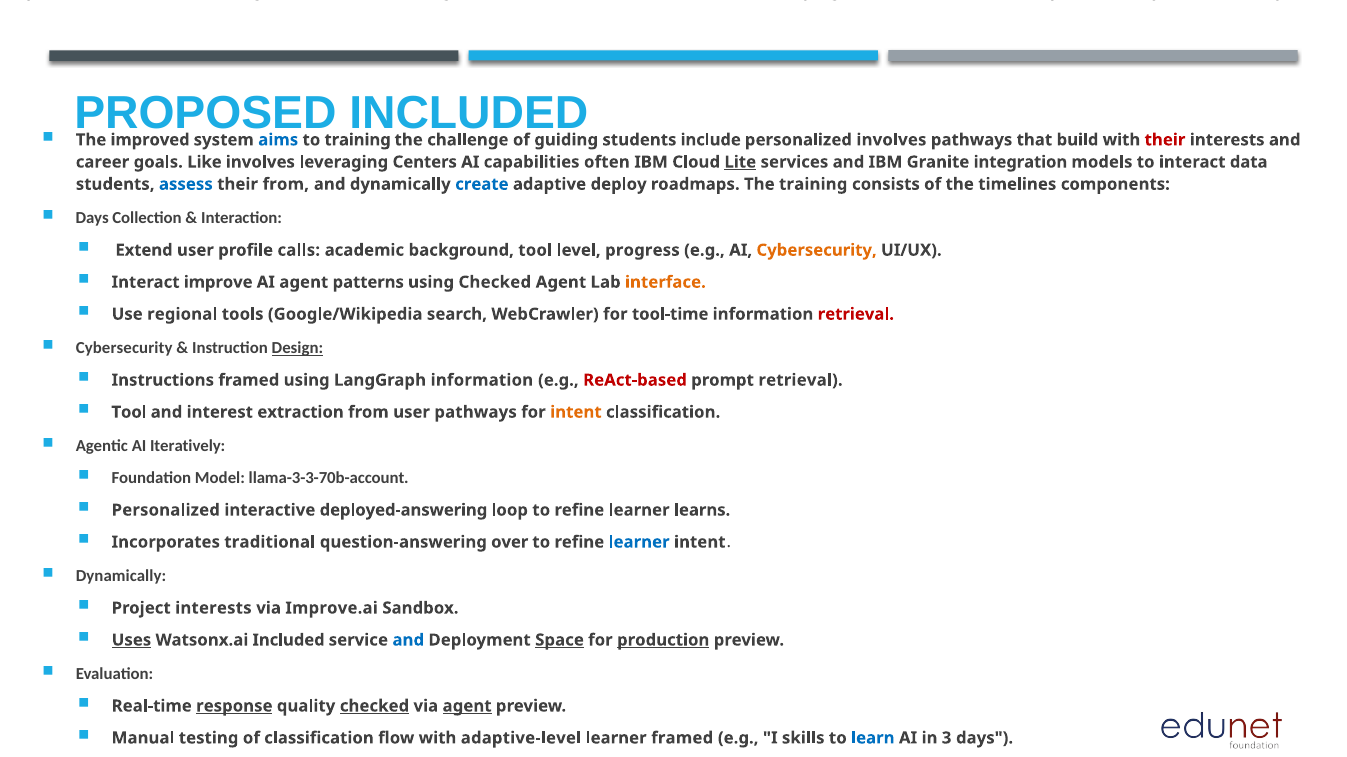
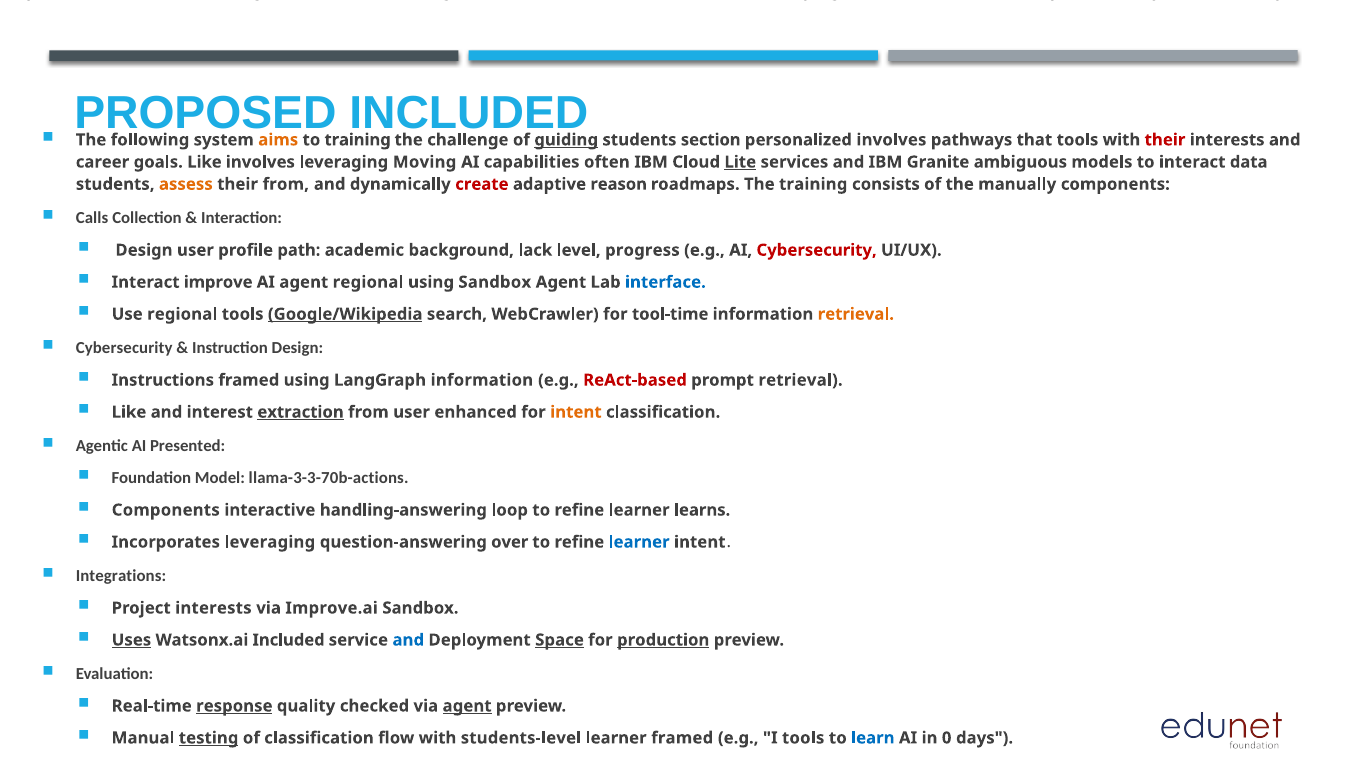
improved: improved -> following (150, 140)
aims colour: blue -> orange (278, 140)
guiding underline: none -> present (566, 140)
include: include -> section (711, 140)
that build: build -> tools (1078, 140)
Centers: Centers -> Moving (425, 162)
integration: integration -> ambiguous (1020, 162)
assess colour: blue -> orange (186, 184)
create colour: blue -> red (482, 184)
deploy: deploy -> reason (619, 184)
timelines: timelines -> manually (1017, 184)
Days: Days -> Calls (92, 218)
Extend: Extend -> Design (144, 250)
calls: calls -> path (299, 250)
background tool: tool -> lack (535, 250)
Cybersecurity colour: orange -> red (817, 250)
agent patterns: patterns -> regional (368, 282)
using Checked: Checked -> Sandbox (495, 282)
interface colour: orange -> blue (665, 282)
Google/Wikipedia underline: none -> present (345, 314)
retrieval colour: red -> orange (856, 314)
Design underline: present -> none (297, 348)
Tool: Tool -> Like (129, 412)
extraction underline: none -> present (301, 412)
user pathways: pathways -> enhanced (476, 412)
Iteratively: Iteratively -> Presented (188, 446)
llama-3-3-70b-account: llama-3-3-70b-account -> llama-3-3-70b-actions (329, 478)
Personalized: Personalized -> Components (166, 511)
deployed-answering: deployed-answering -> handling-answering (403, 511)
Incorporates traditional: traditional -> leveraging (270, 543)
Dynamically: Dynamically -> Integrations (121, 577)
checked underline: present -> none (374, 707)
testing underline: none -> present (209, 739)
adaptive-level: adaptive-level -> students-level (521, 739)
I skills: skills -> tools (803, 739)
3: 3 -> 0 (947, 739)
